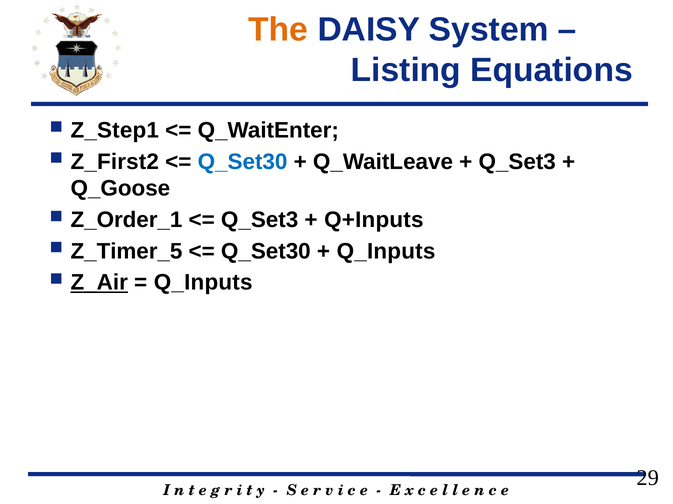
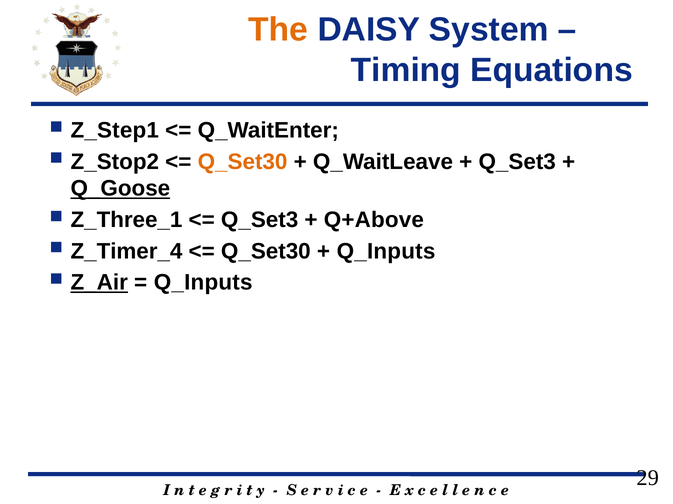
Listing: Listing -> Timing (406, 70)
Z_First2: Z_First2 -> Z_Stop2 (115, 162)
Q_Set30 colour: blue -> orange (243, 162)
Q_Goose underline: none -> present (120, 189)
Z_Order_1: Z_Order_1 -> Z_Three_1 (126, 220)
Q+Inputs: Q+Inputs -> Q+Above (374, 220)
Z_Timer_5: Z_Timer_5 -> Z_Timer_4 (126, 252)
